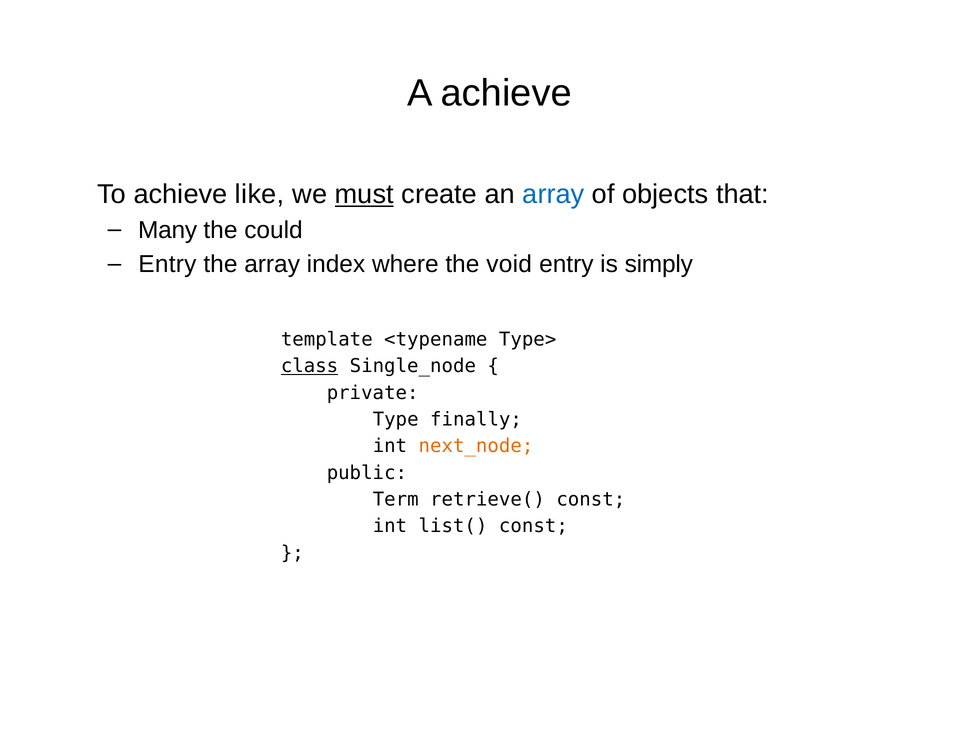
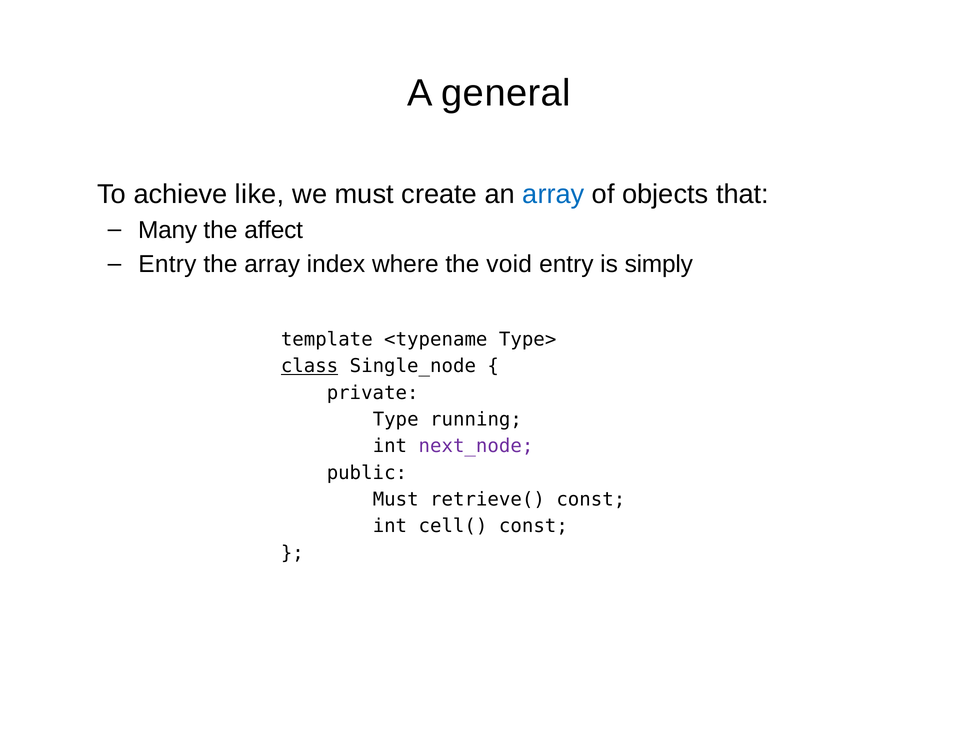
A achieve: achieve -> general (506, 93)
must underline: present -> none (364, 194)
could: could -> affect (274, 230)
finally: finally -> running (476, 420)
next_node colour: orange -> purple (476, 446)
Term: Term -> Must (396, 500)
list(: list( -> cell( (453, 526)
